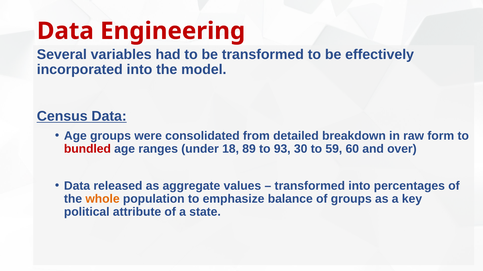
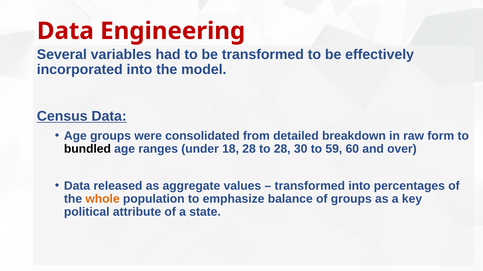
bundled colour: red -> black (87, 149)
18 89: 89 -> 28 (249, 149)
to 93: 93 -> 28 (282, 149)
